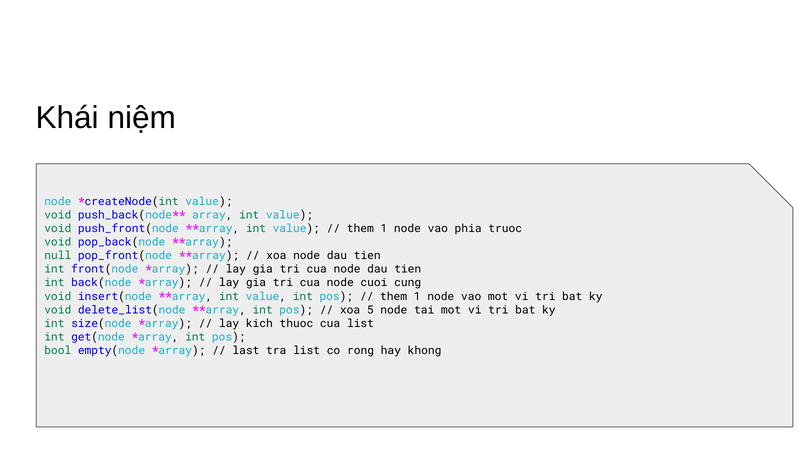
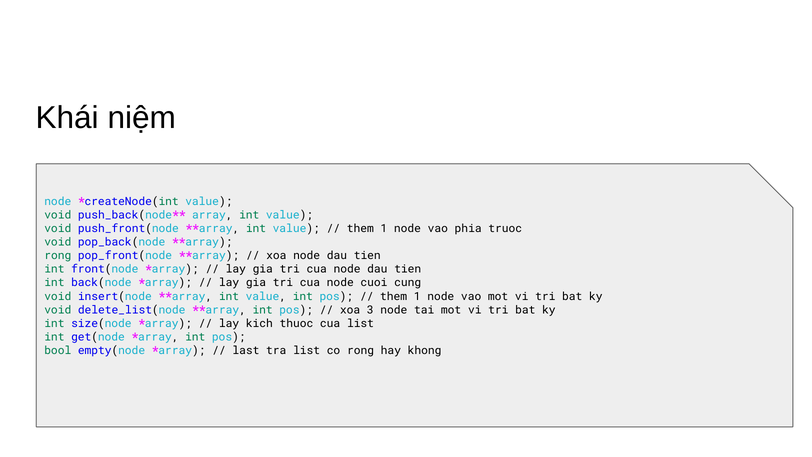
null: null -> rong (58, 255)
5: 5 -> 3 (370, 310)
